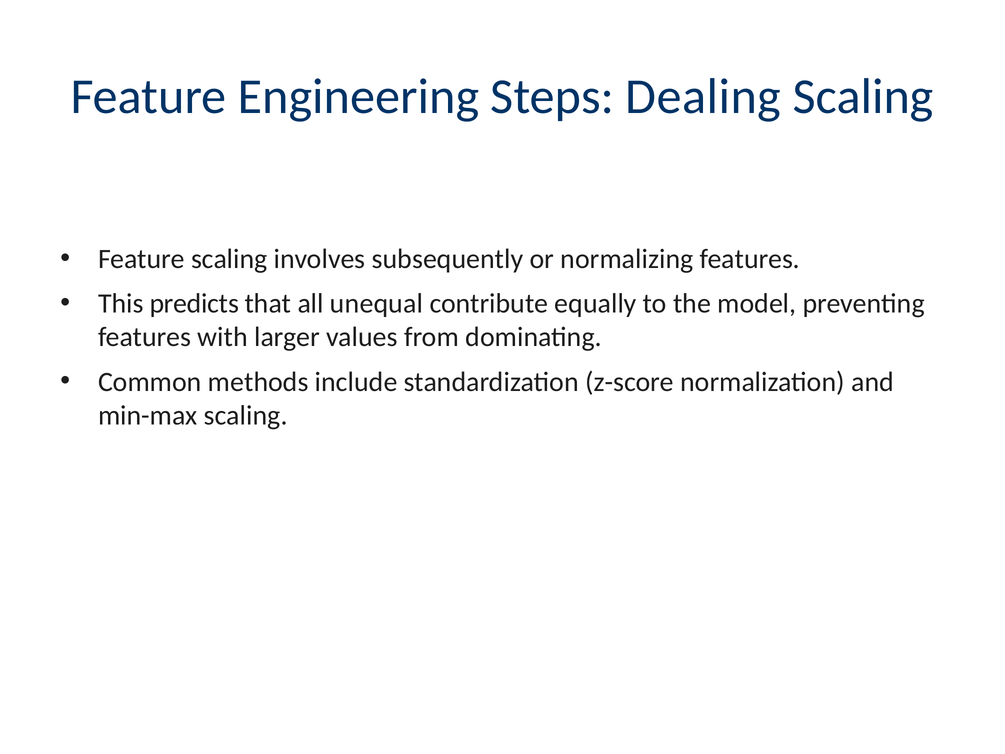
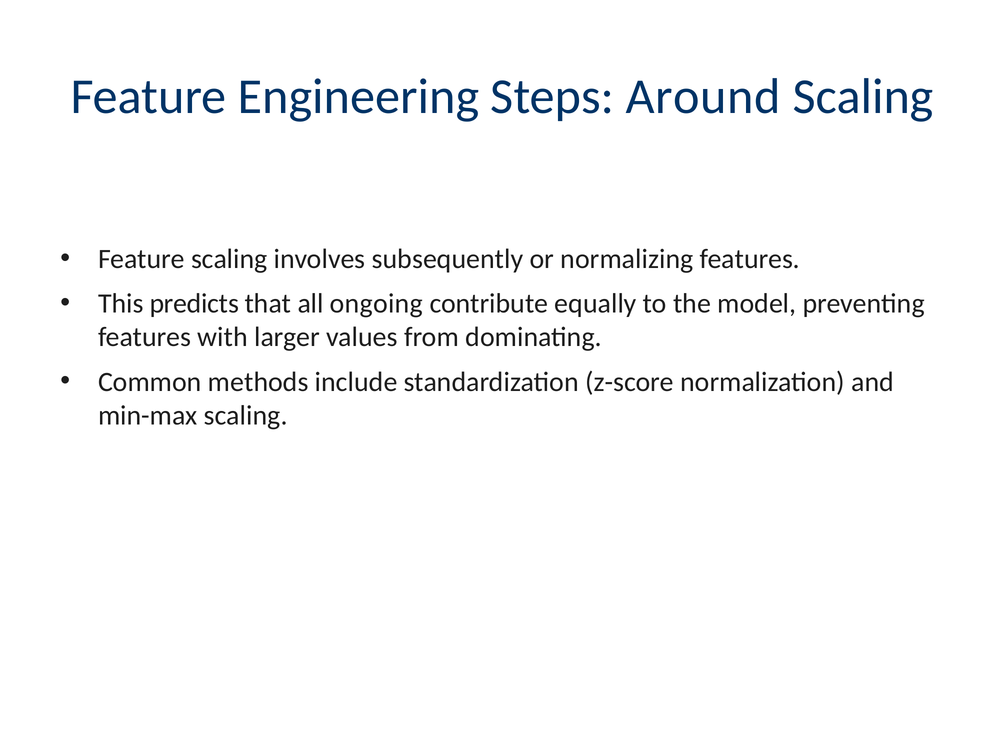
Dealing: Dealing -> Around (703, 96)
unequal: unequal -> ongoing (376, 303)
